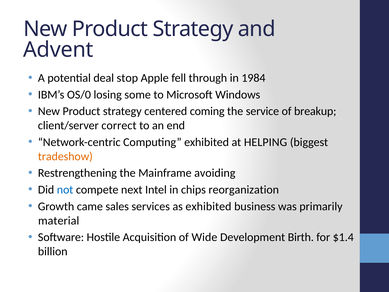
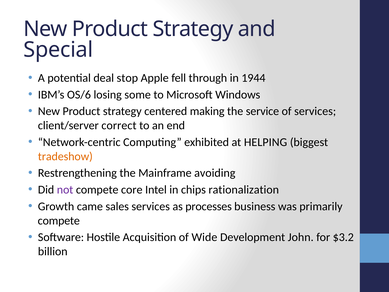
Advent: Advent -> Special (58, 50)
1984: 1984 -> 1944 (253, 78)
OS/0: OS/0 -> OS/6 (79, 95)
coming: coming -> making (207, 111)
of breakup: breakup -> services (315, 111)
not colour: blue -> purple (65, 190)
next: next -> core (132, 190)
reorganization: reorganization -> rationalization (244, 190)
as exhibited: exhibited -> processes (209, 206)
material: material -> compete (59, 220)
Birth: Birth -> John (301, 237)
$1.4: $1.4 -> $3.2 (343, 237)
